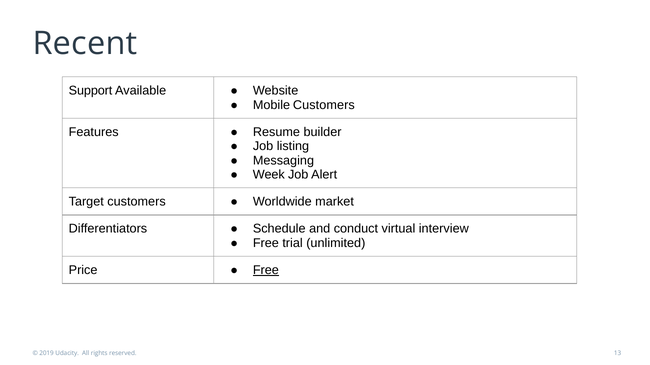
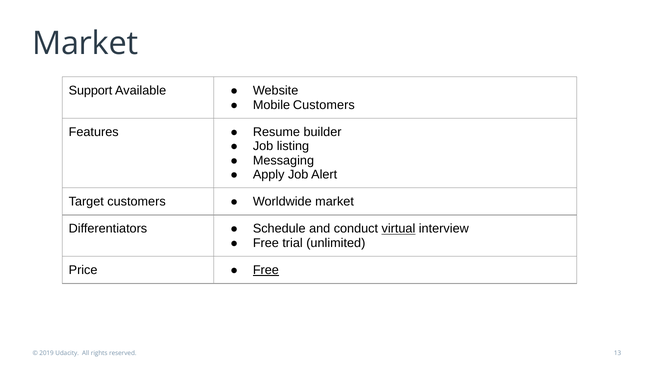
Recent: Recent -> Market (85, 43)
Week: Week -> Apply (269, 175)
virtual underline: none -> present (398, 229)
